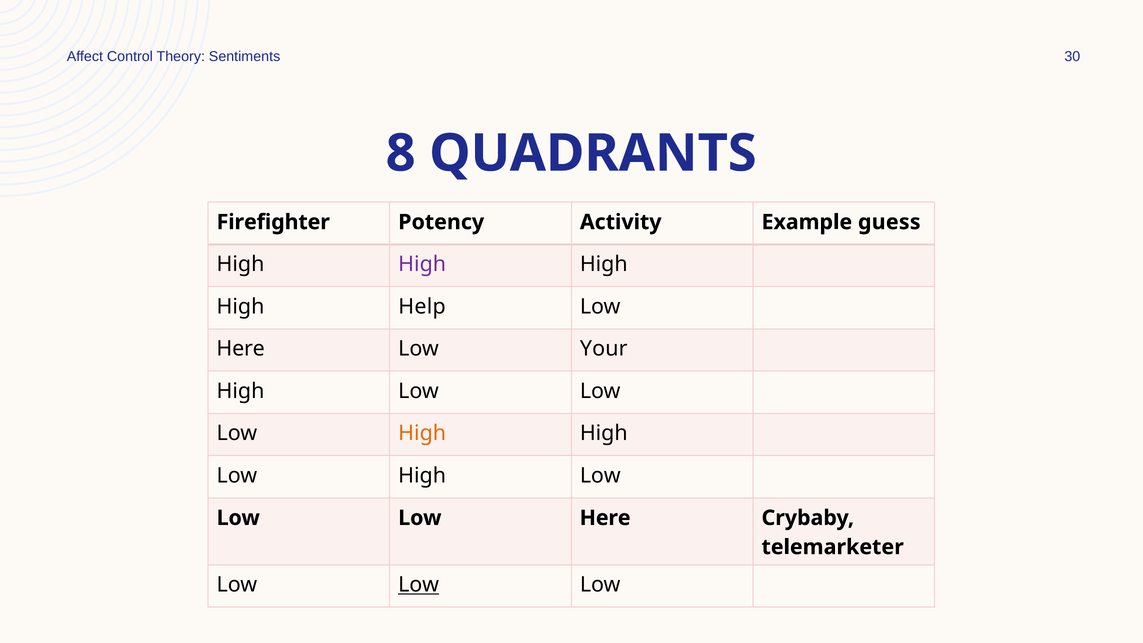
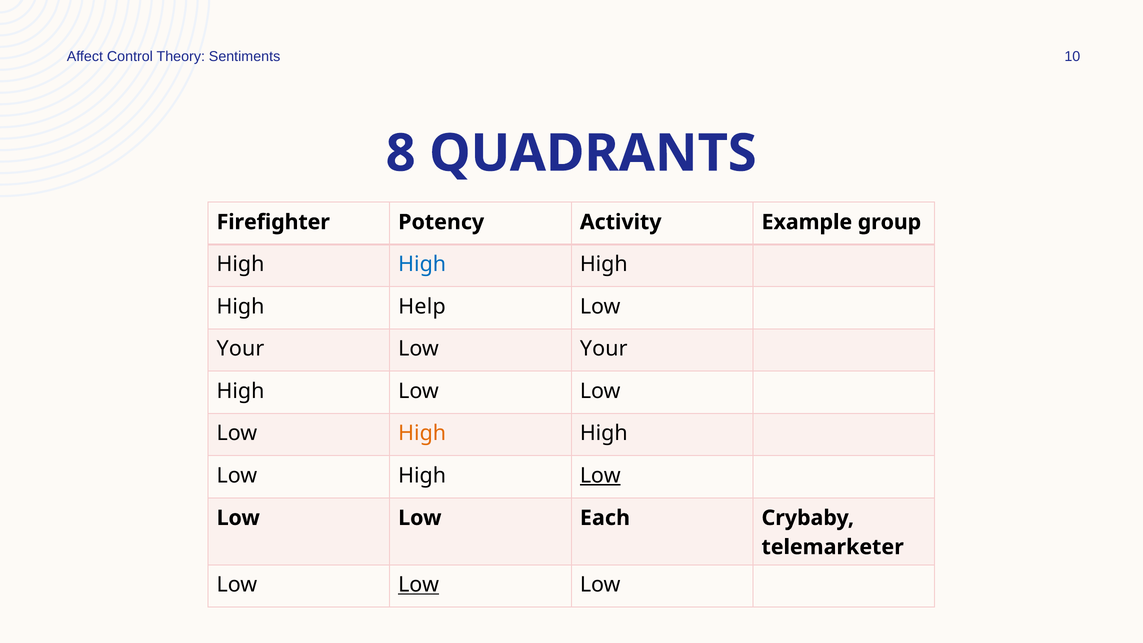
30: 30 -> 10 (1072, 57)
guess: guess -> group (889, 222)
High colour: purple -> blue (422, 264)
Here: Here -> Your (240, 349)
Low underline: none -> present (600, 476)
Low Low Here: Here -> Each (605, 518)
